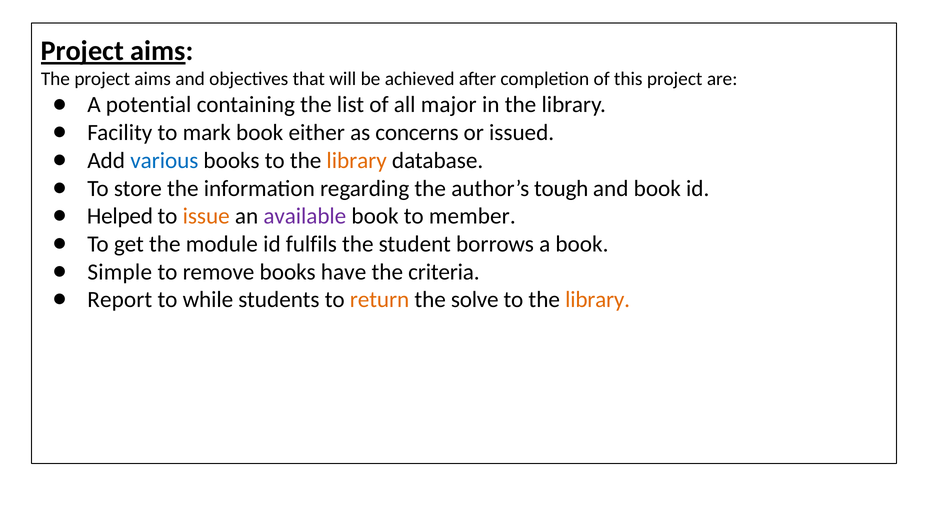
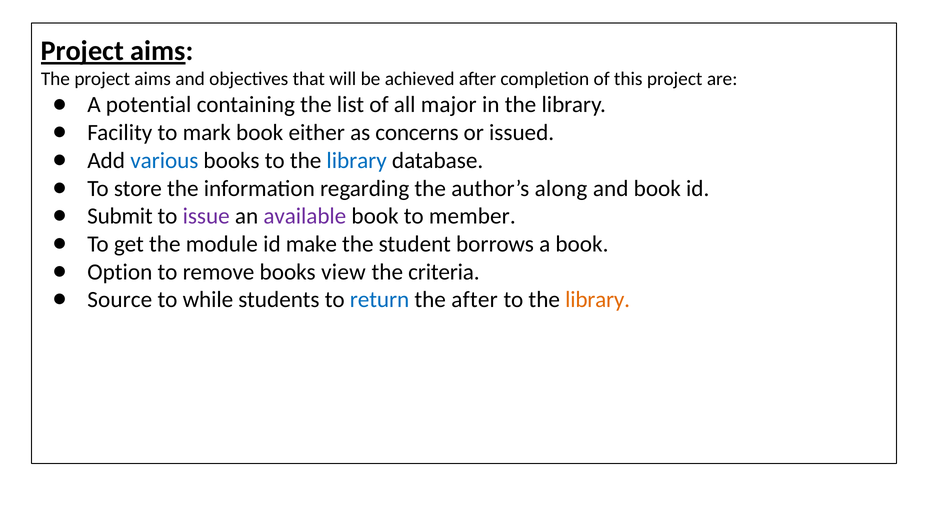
library colour: orange -> blue (357, 161)
tough: tough -> along (561, 188)
Helped: Helped -> Submit (120, 216)
issue colour: orange -> purple (206, 216)
fulfils: fulfils -> make (311, 244)
Simple: Simple -> Option (120, 272)
have: have -> view (343, 272)
Report: Report -> Source (120, 300)
return colour: orange -> blue (380, 300)
the solve: solve -> after (475, 300)
